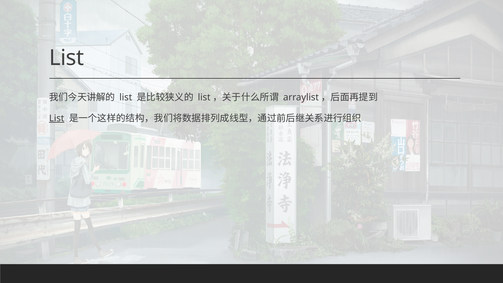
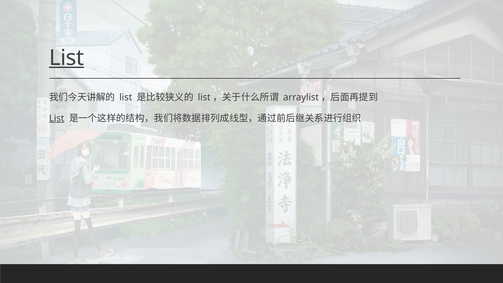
List underline: none -> present (67, 58)
